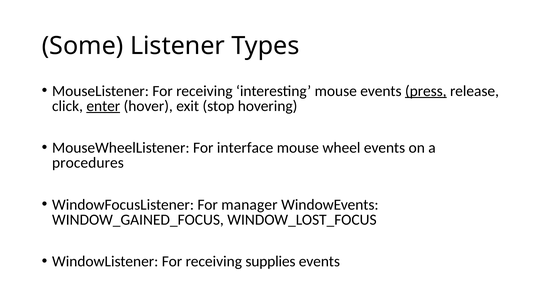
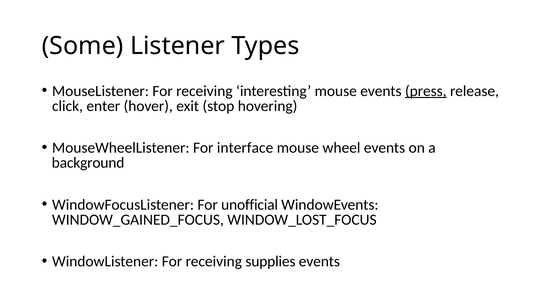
enter underline: present -> none (103, 106)
procedures: procedures -> background (88, 163)
manager: manager -> unofficial (250, 205)
